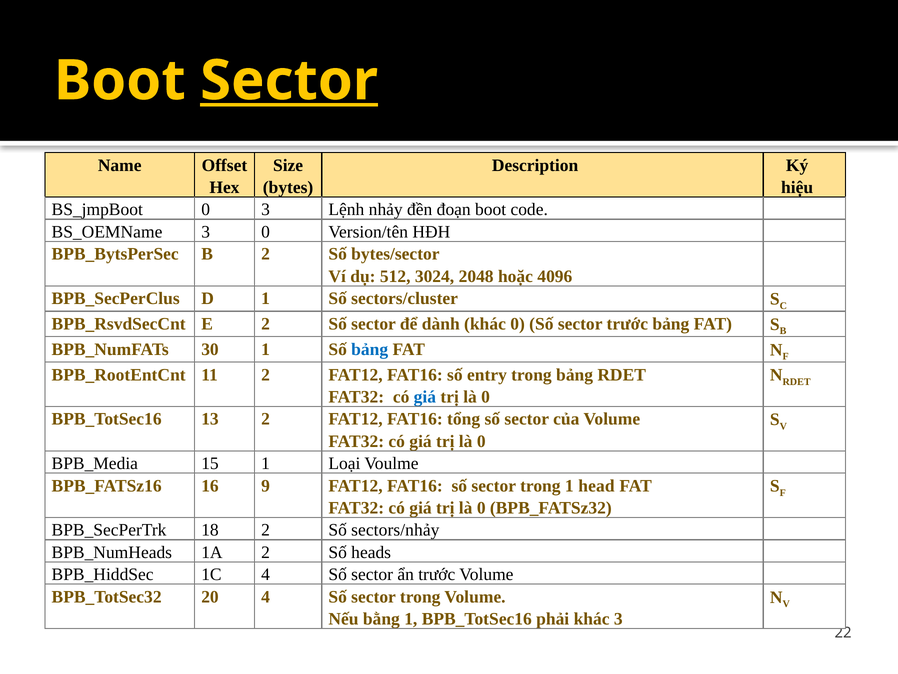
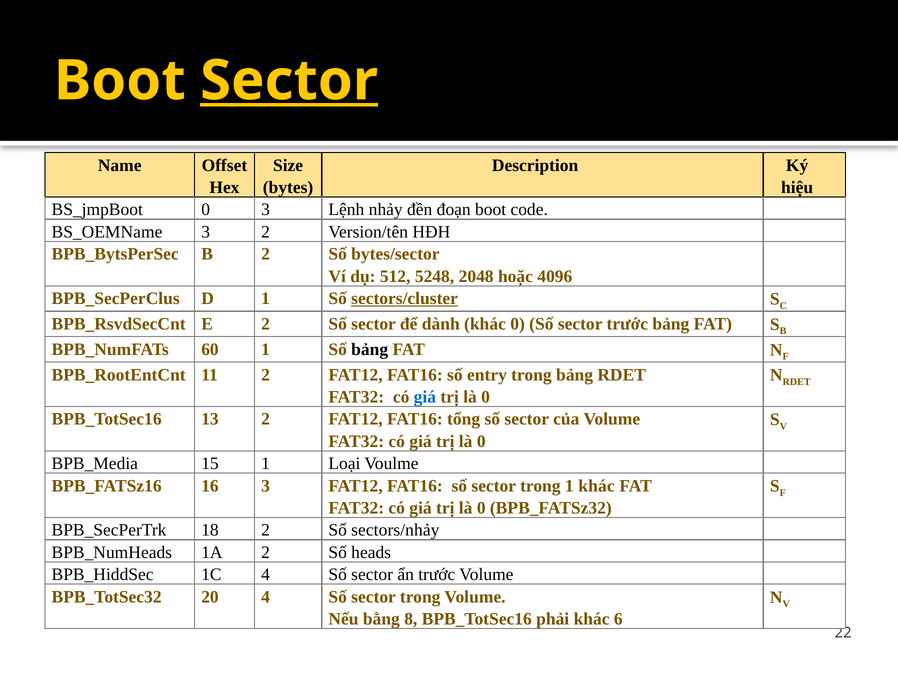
3 0: 0 -> 2 (265, 232)
3024: 3024 -> 5248 (435, 276)
sectors/cluster underline: none -> present (405, 298)
30: 30 -> 60 (210, 349)
bảng colour: blue -> black (370, 349)
16 9: 9 -> 3 (265, 485)
1 head: head -> khác (596, 485)
bằng 1: 1 -> 8 (411, 619)
khác 3: 3 -> 6 (618, 619)
